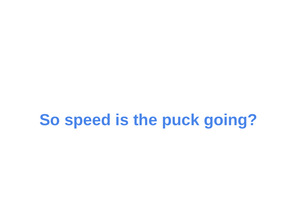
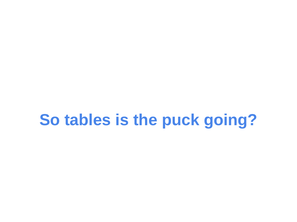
speed: speed -> tables (88, 120)
